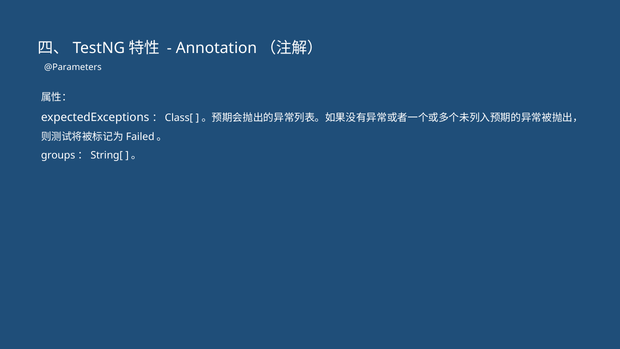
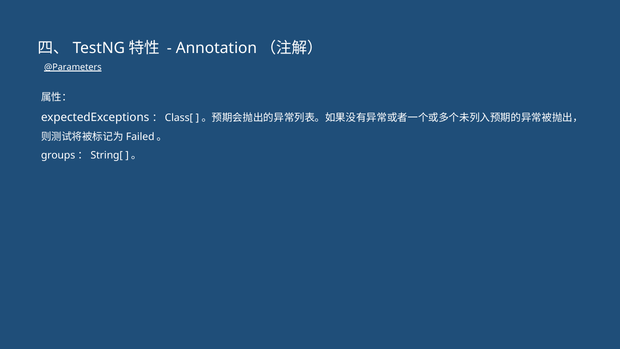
@Parameters underline: none -> present (73, 67)
